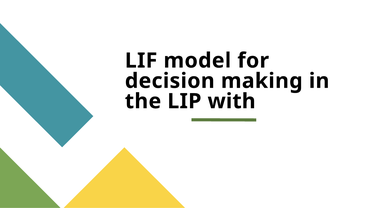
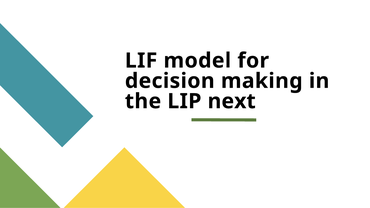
with: with -> next (232, 101)
